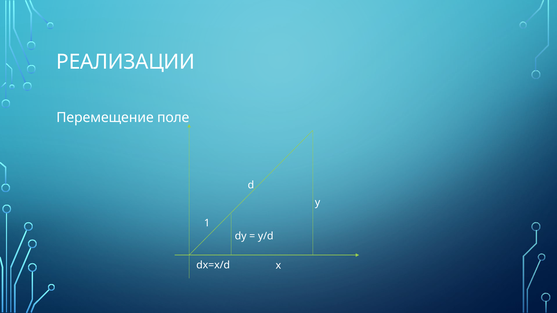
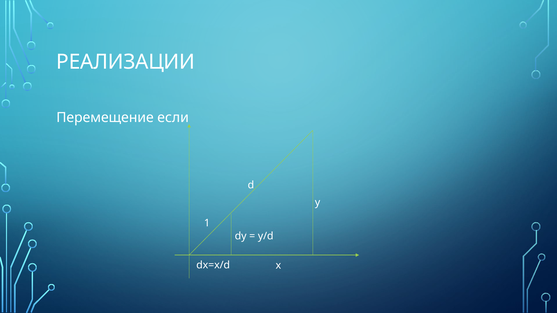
поле: поле -> если (173, 118)
